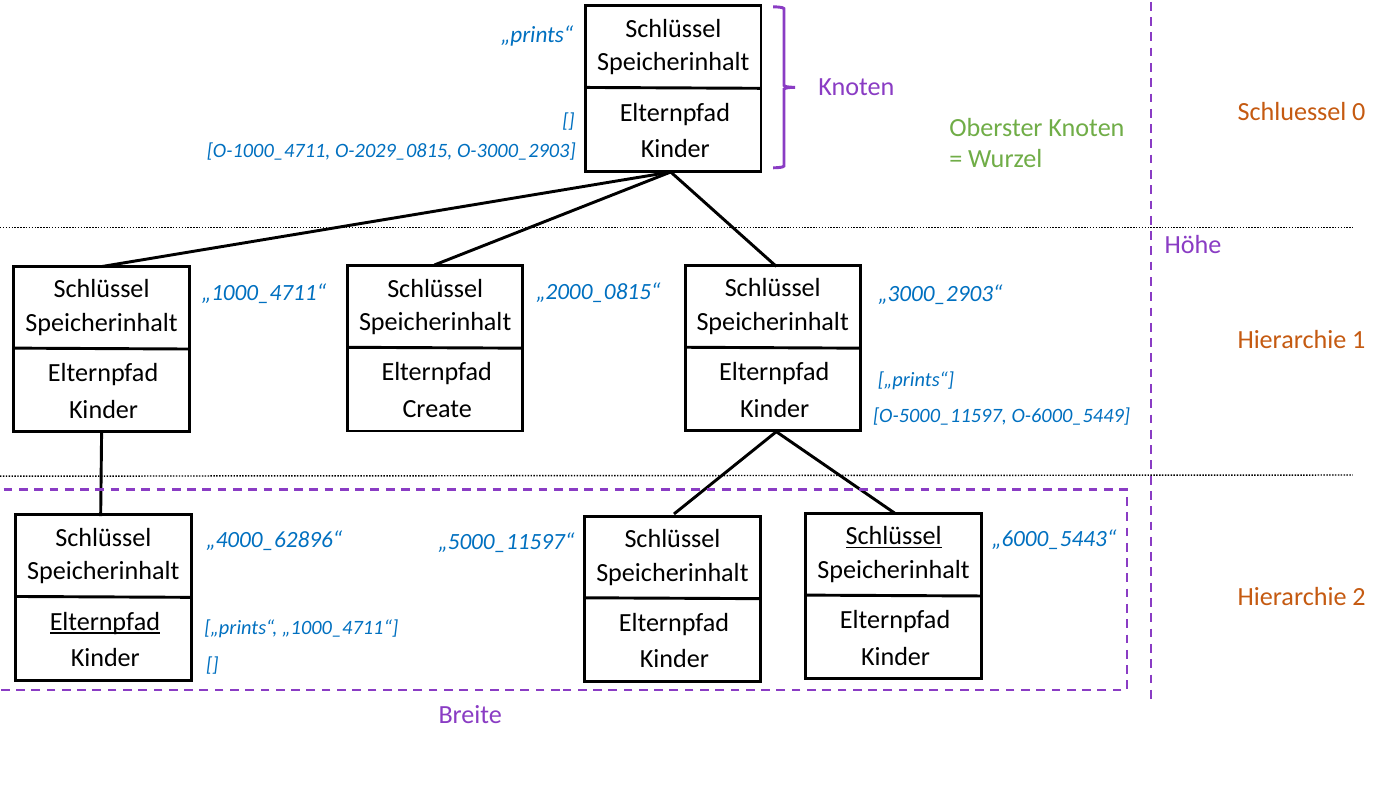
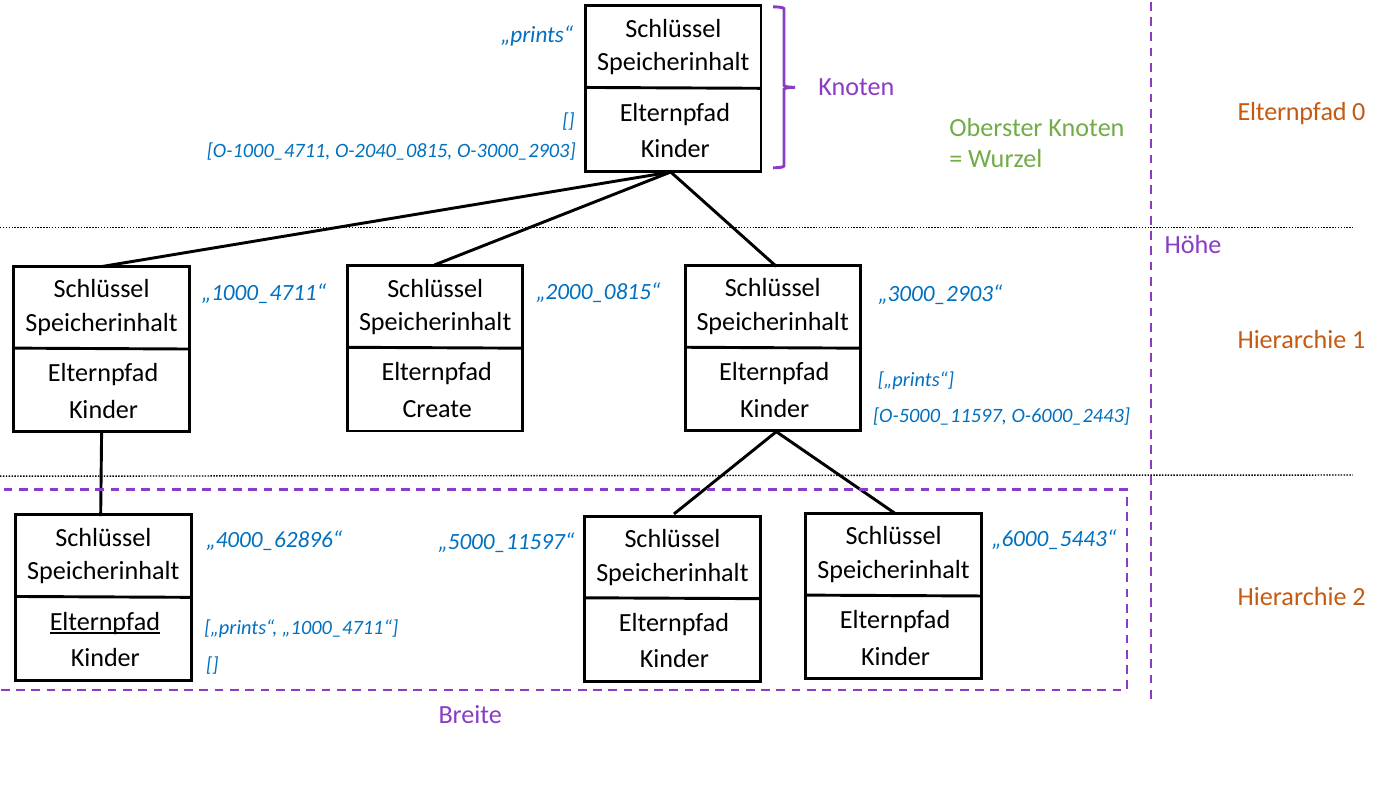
Schluessel: Schluessel -> Elternpfad (1292, 112)
O-2029_0815: O-2029_0815 -> O-2040_0815 (394, 151)
O-6000_5449: O-6000_5449 -> O-6000_2443 (1071, 416)
Schlüssel underline: present -> none (894, 536)
